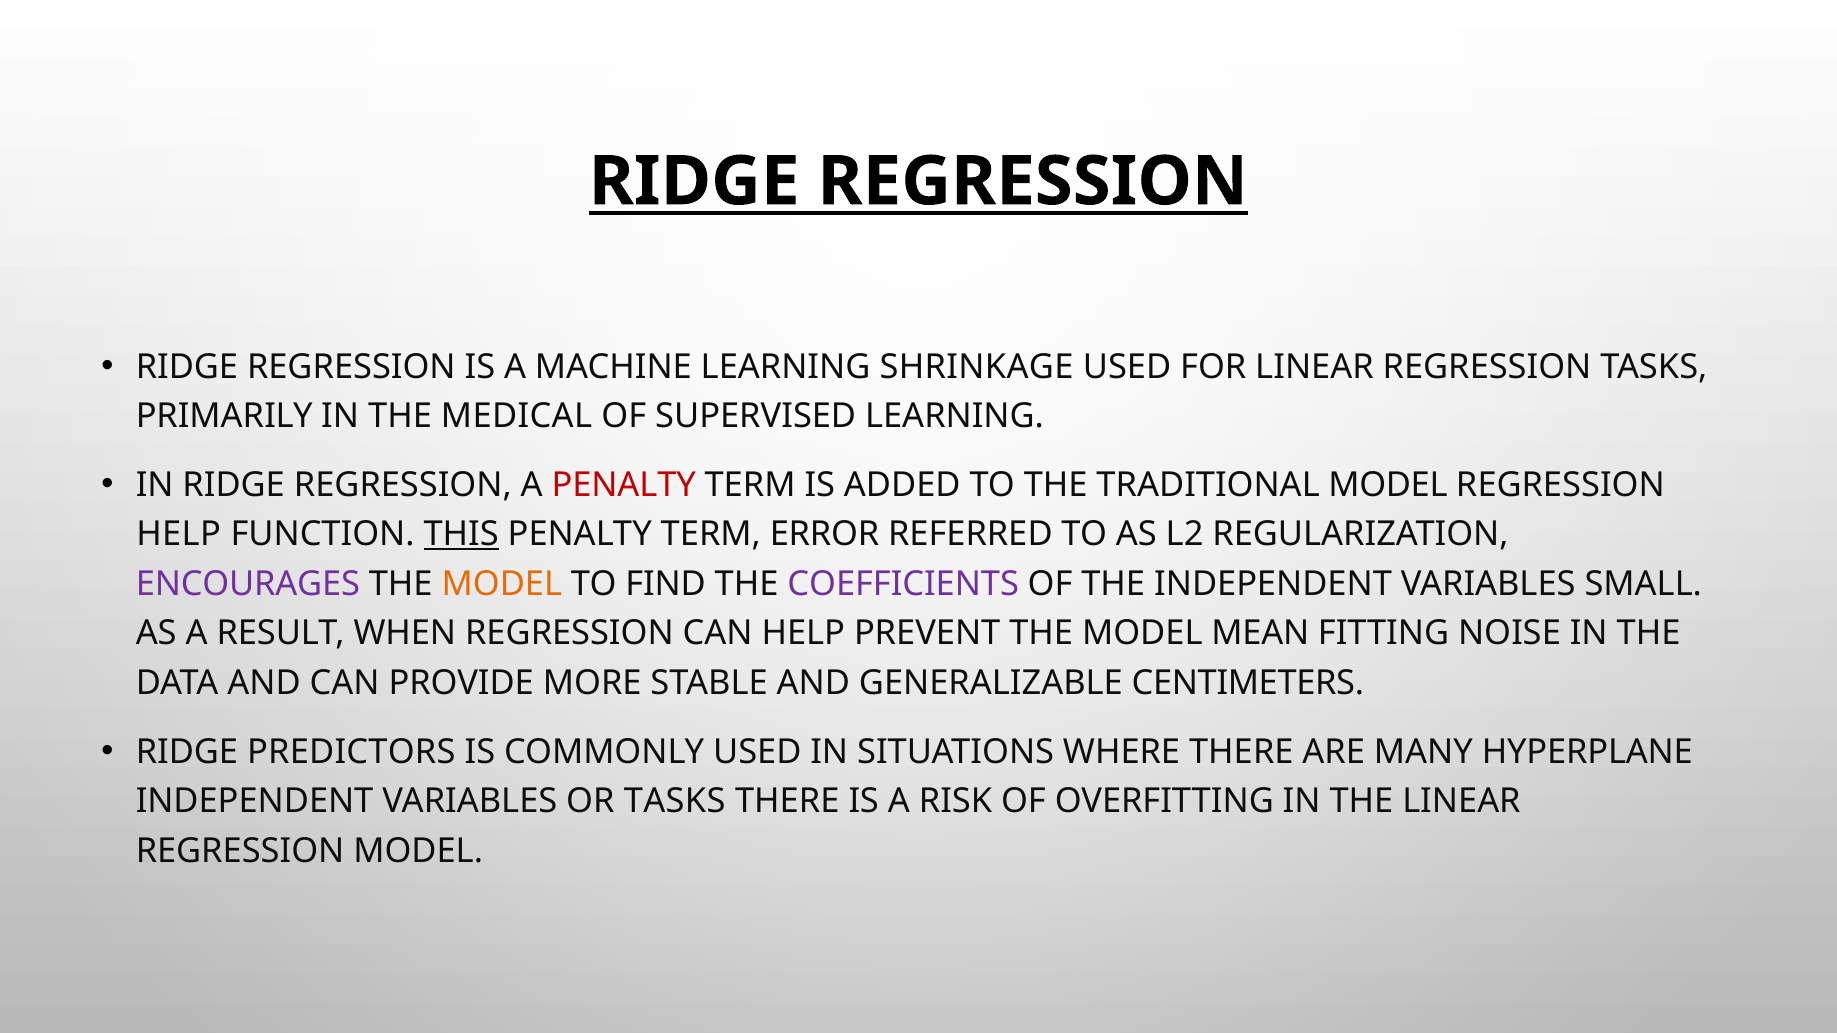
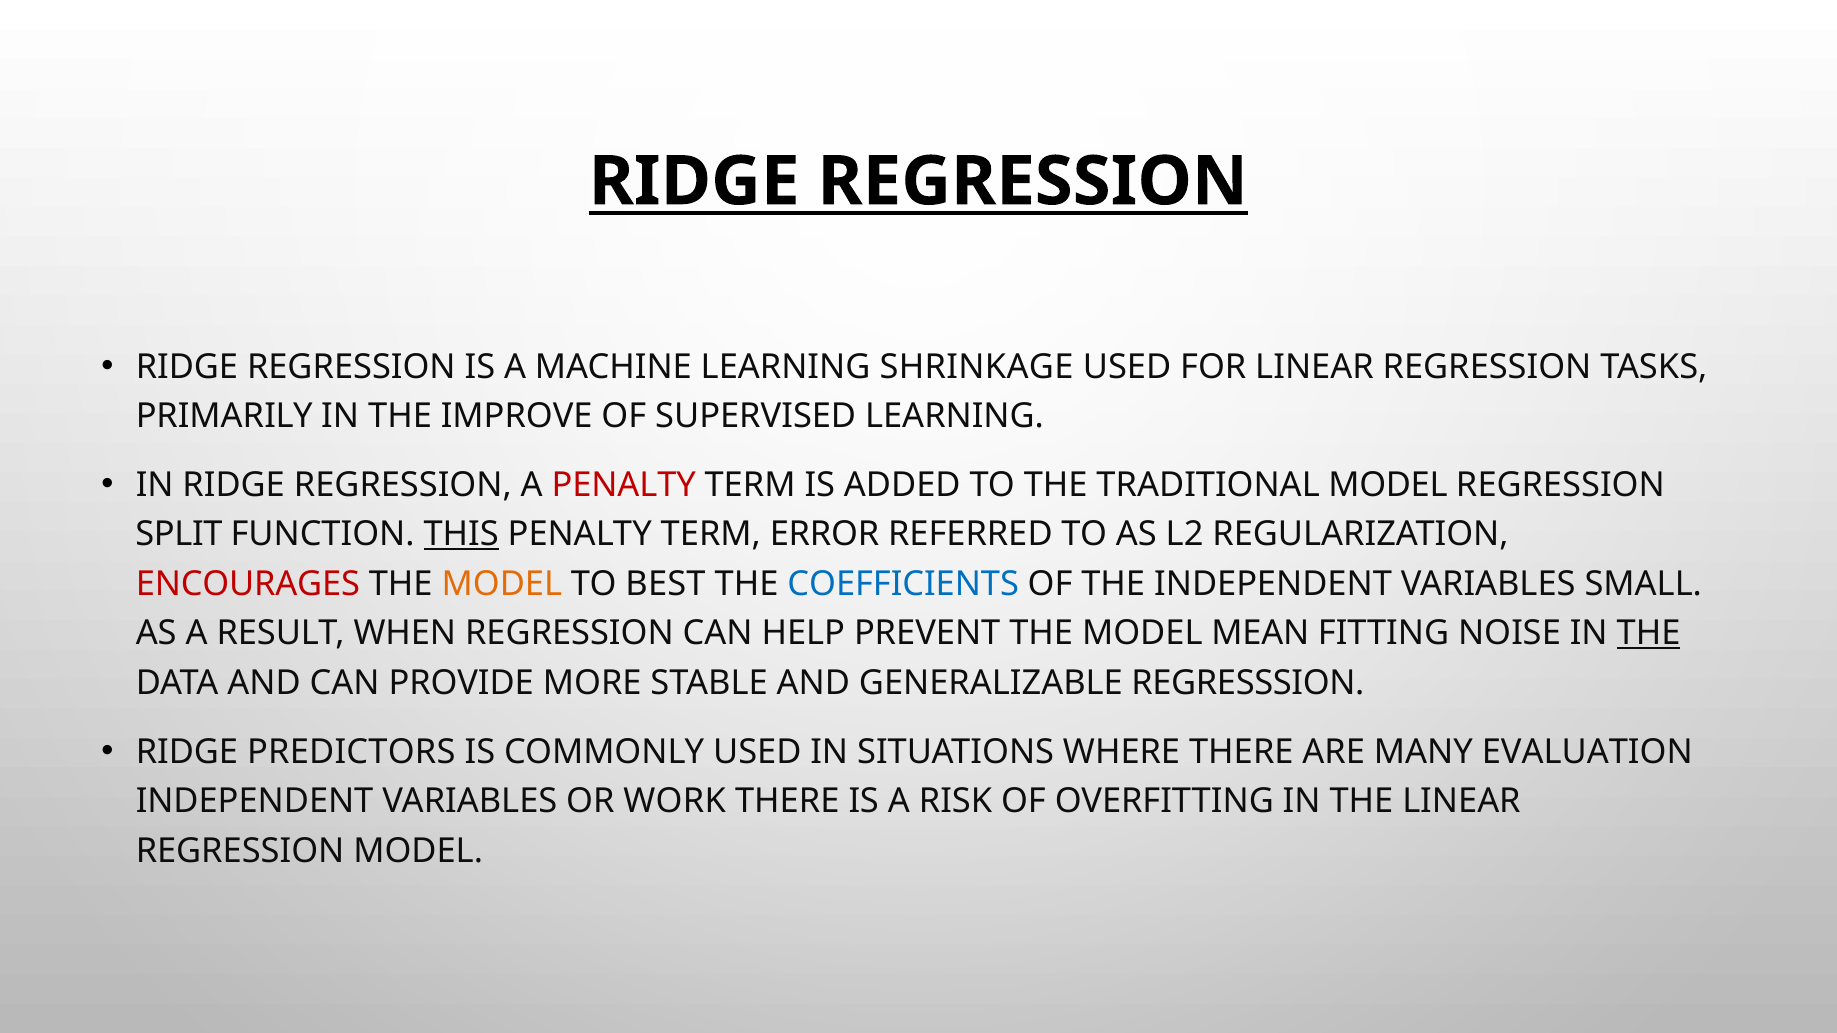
MEDICAL: MEDICAL -> IMPROVE (517, 416)
HELP: HELP -> SPLIT (179, 535)
ENCOURAGES colour: purple -> red (248, 584)
FIND: FIND -> BEST (666, 584)
COEFFICIENTS colour: purple -> blue (903, 584)
THE underline: none -> present (1649, 634)
CENTIMETERS: CENTIMETERS -> REGRESSSION (1248, 683)
HYPERPLANE: HYPERPLANE -> EVALUATION (1587, 752)
OR TASKS: TASKS -> WORK (675, 802)
